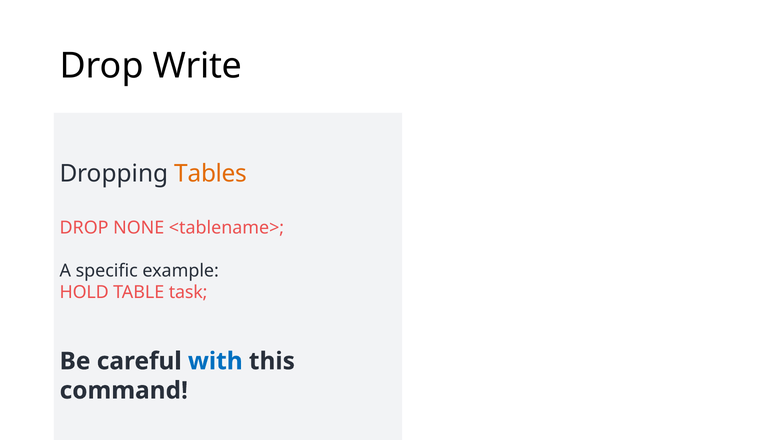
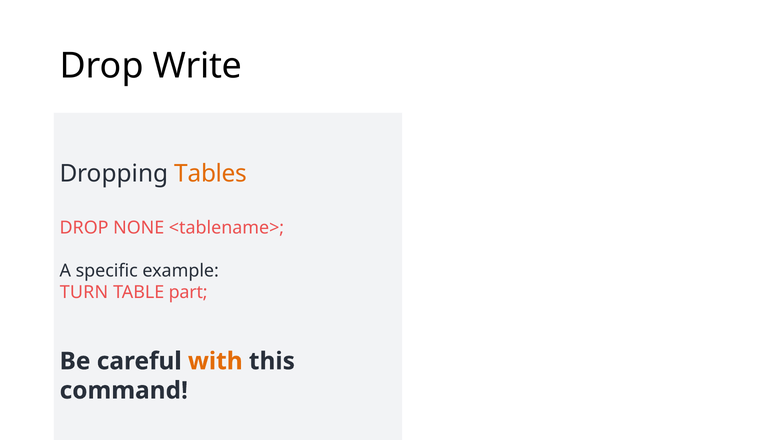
HOLD: HOLD -> TURN (84, 292)
task: task -> part (188, 292)
with colour: blue -> orange (215, 361)
